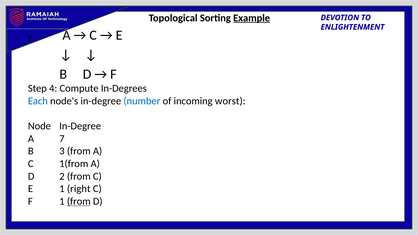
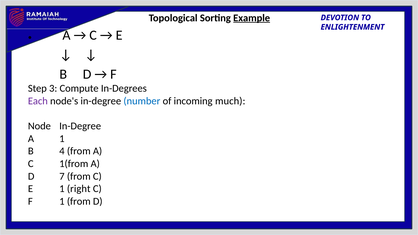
4: 4 -> 3 (53, 89)
Each colour: blue -> purple (38, 101)
worst: worst -> much (230, 101)
A 7: 7 -> 1 (62, 139)
3: 3 -> 4 (62, 151)
2: 2 -> 7 (62, 176)
from underline: present -> none (79, 201)
